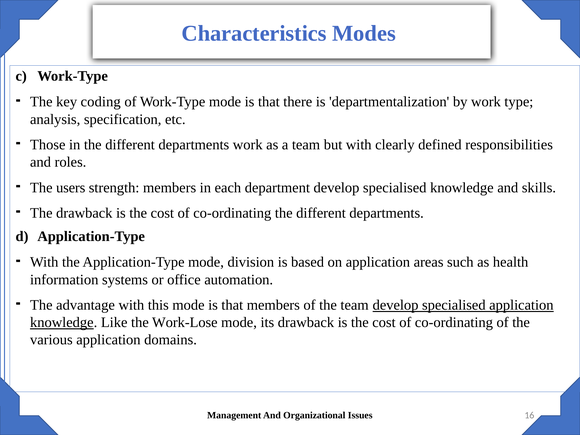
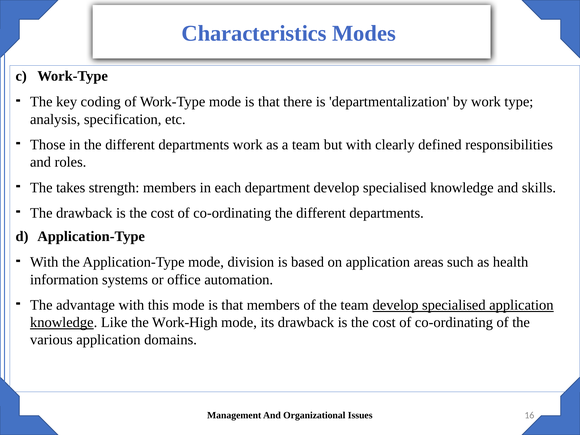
users: users -> takes (71, 188)
Work-Lose: Work-Lose -> Work-High (185, 322)
